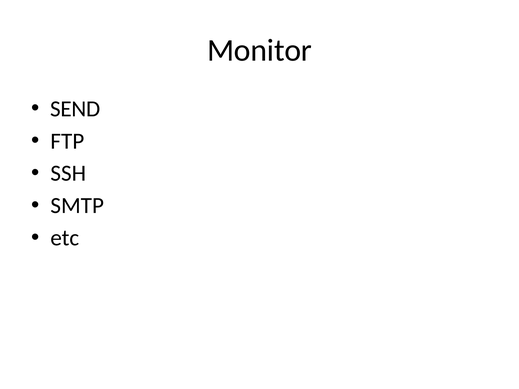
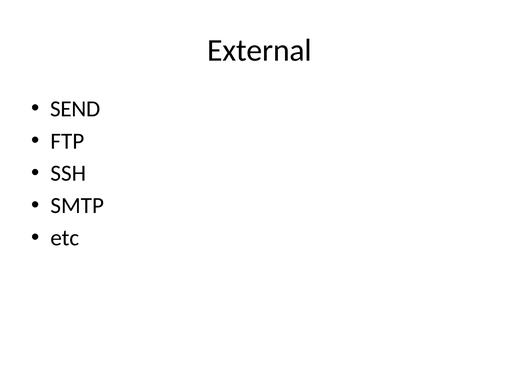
Monitor: Monitor -> External (259, 50)
